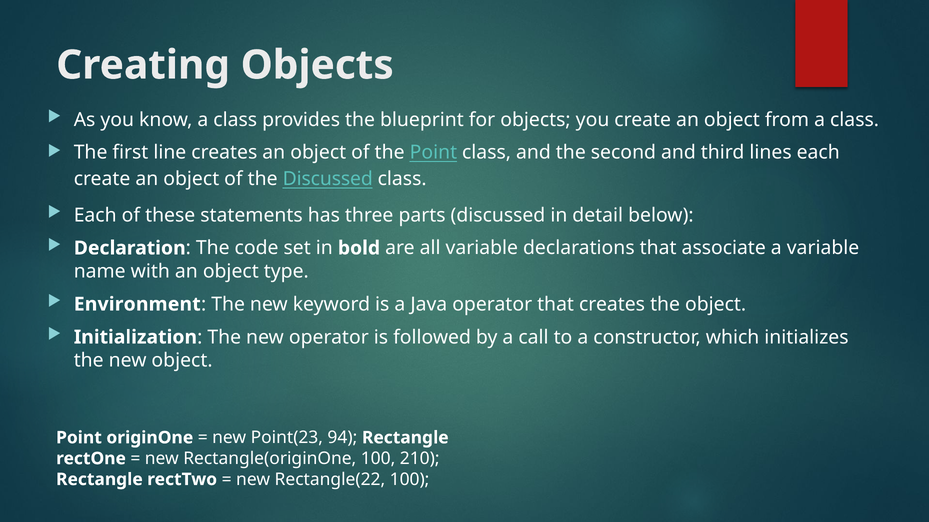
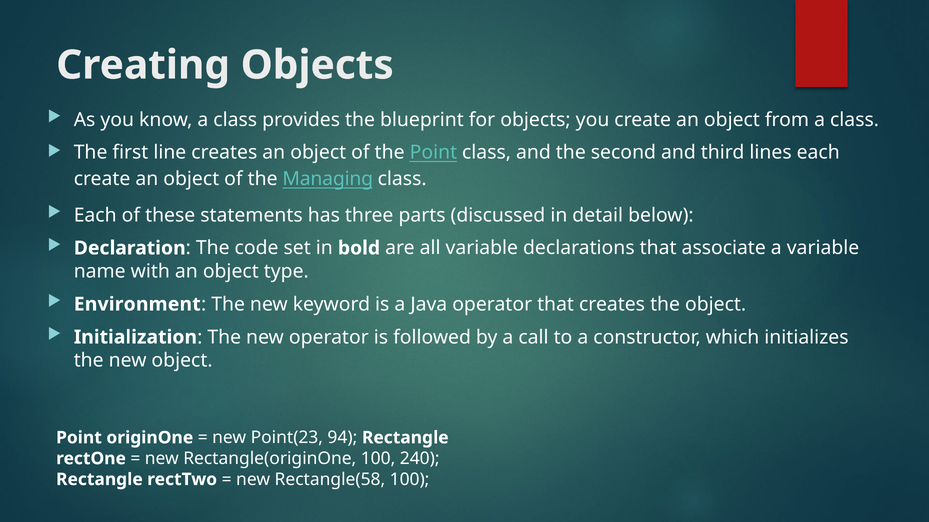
the Discussed: Discussed -> Managing (328, 179)
210: 210 -> 240 (420, 459)
Rectangle(22: Rectangle(22 -> Rectangle(58 (330, 480)
